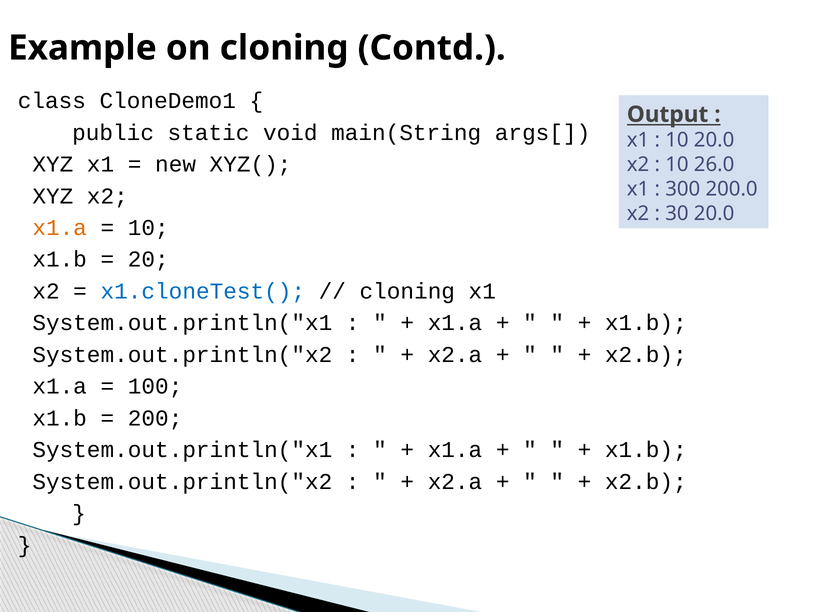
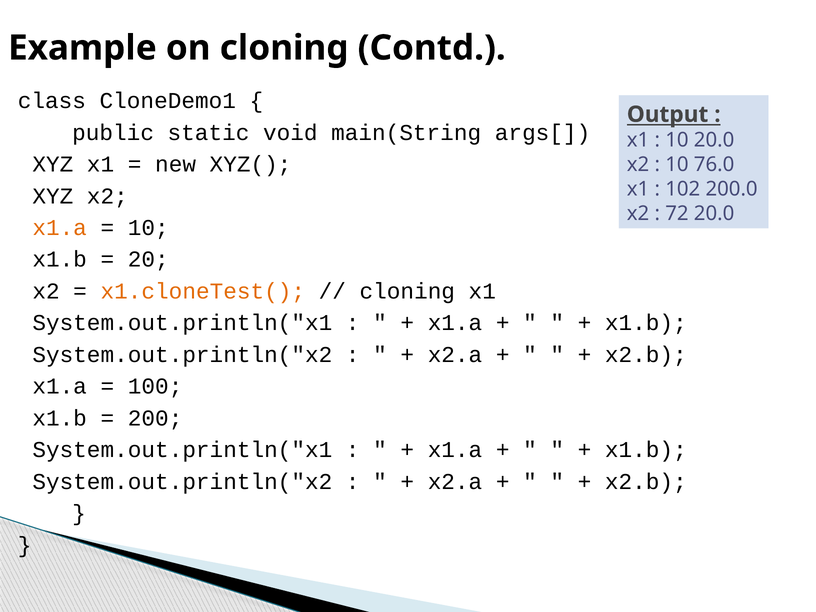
26.0: 26.0 -> 76.0 (714, 165)
300: 300 -> 102 (683, 189)
30: 30 -> 72 (677, 214)
x1.cloneTest( colour: blue -> orange (203, 291)
